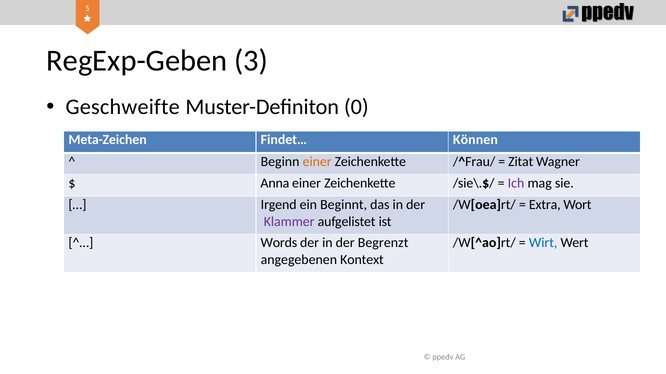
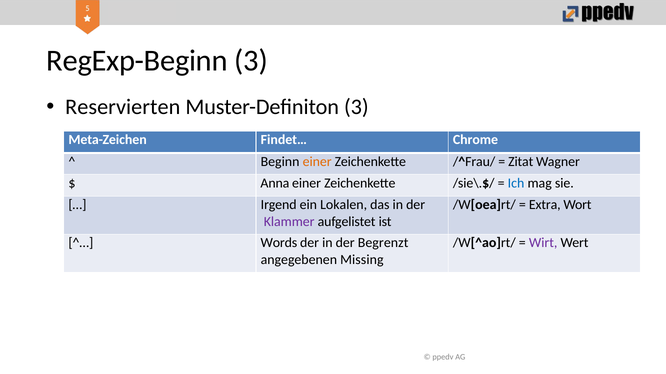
RegExp-Geben: RegExp-Geben -> RegExp-Beginn (137, 61)
Geschweifte: Geschweifte -> Reservierten (123, 107)
Muster-Definiton 0: 0 -> 3 (356, 107)
Können: Können -> Chrome (475, 140)
Ich colour: purple -> blue (516, 183)
Beginnt: Beginnt -> Lokalen (344, 205)
Wirt colour: blue -> purple (543, 243)
Kontext: Kontext -> Missing (362, 260)
